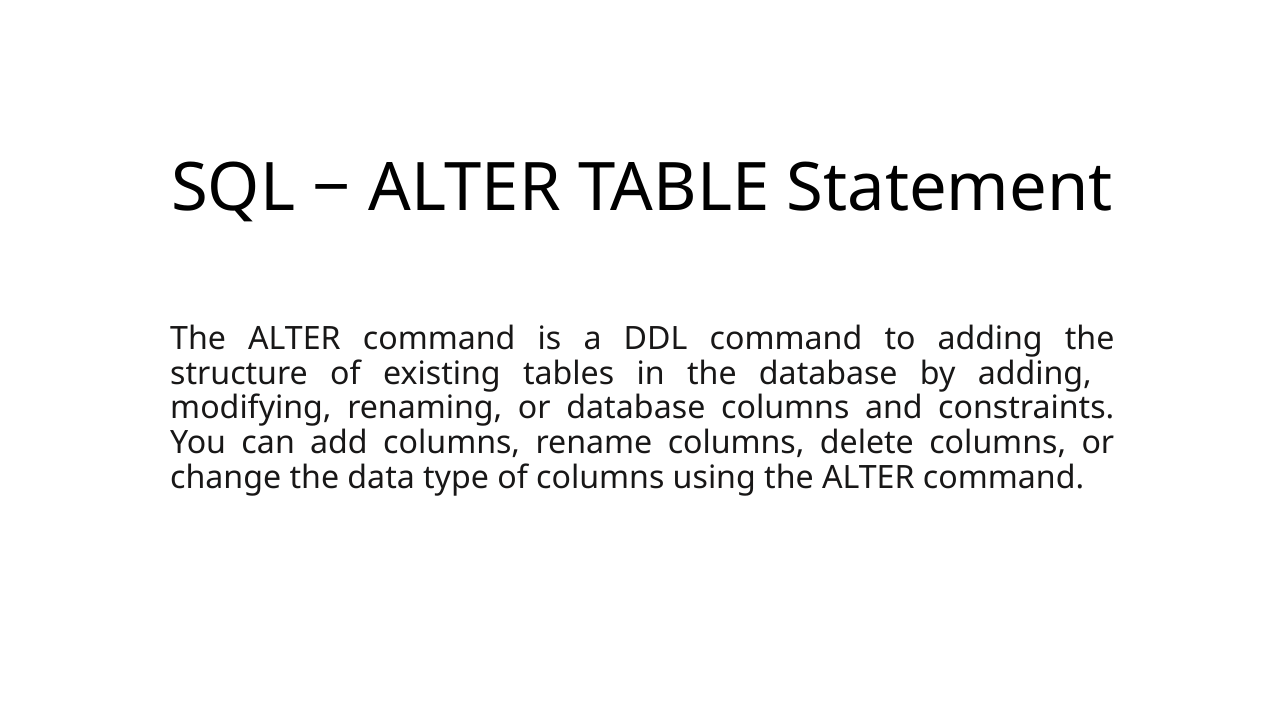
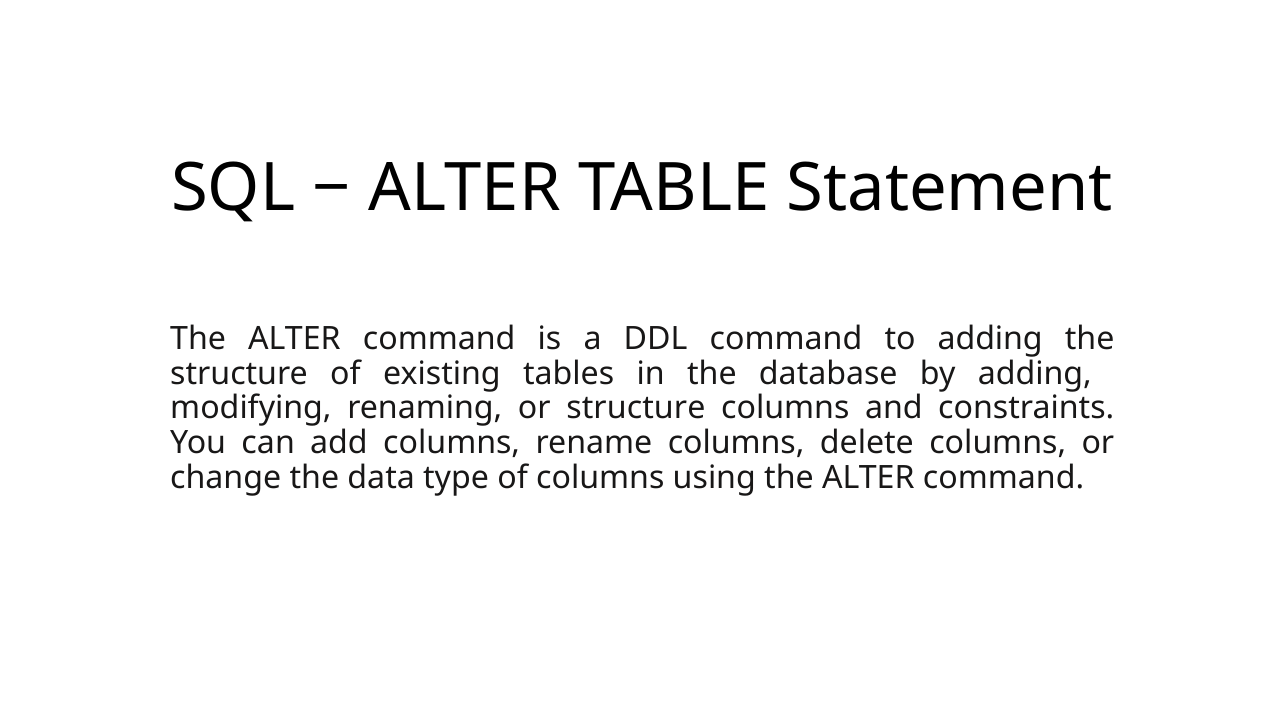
or database: database -> structure (636, 408)
